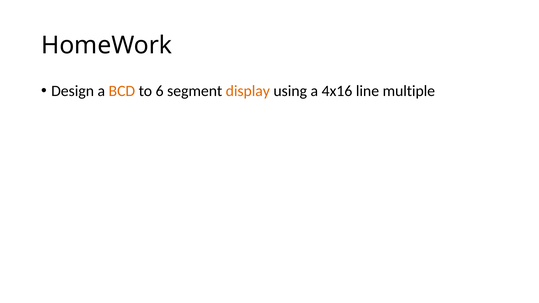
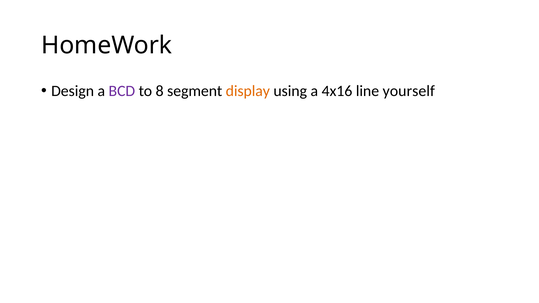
BCD colour: orange -> purple (122, 91)
6: 6 -> 8 (160, 91)
multiple: multiple -> yourself (409, 91)
